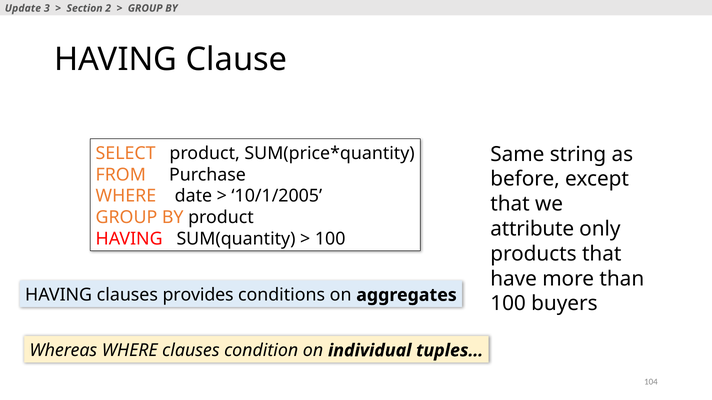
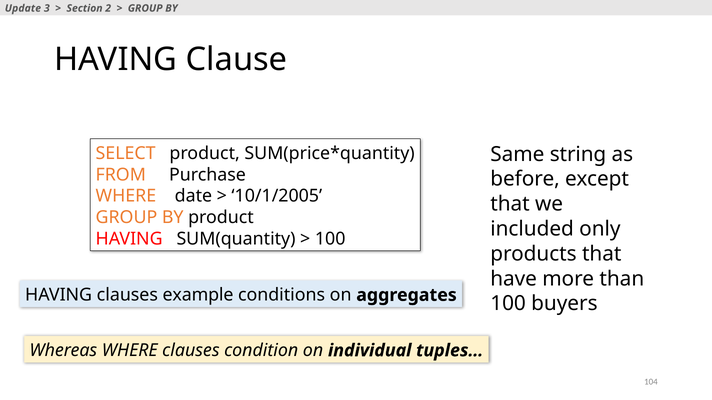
attribute: attribute -> included (532, 229)
provides: provides -> example (198, 295)
